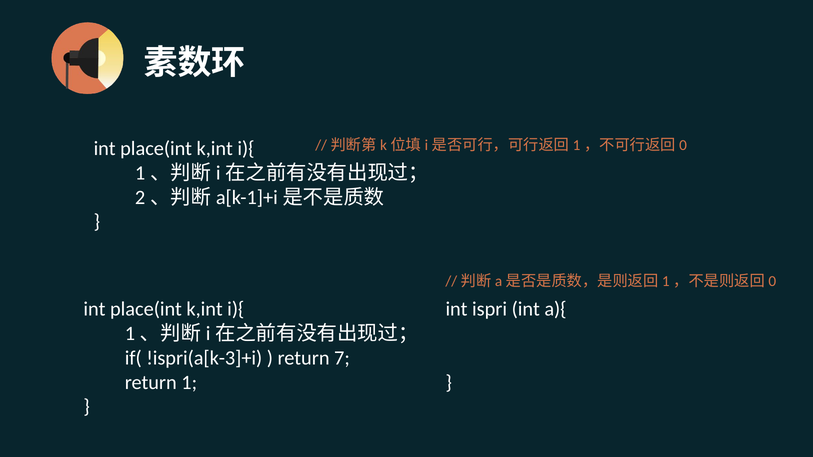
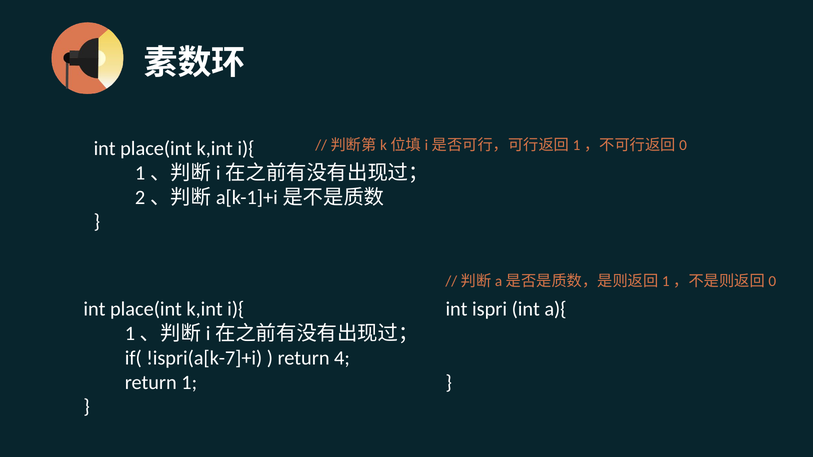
!ispri(a[k-3]+i: !ispri(a[k-3]+i -> !ispri(a[k-7]+i (204, 358)
7: 7 -> 4 (342, 358)
